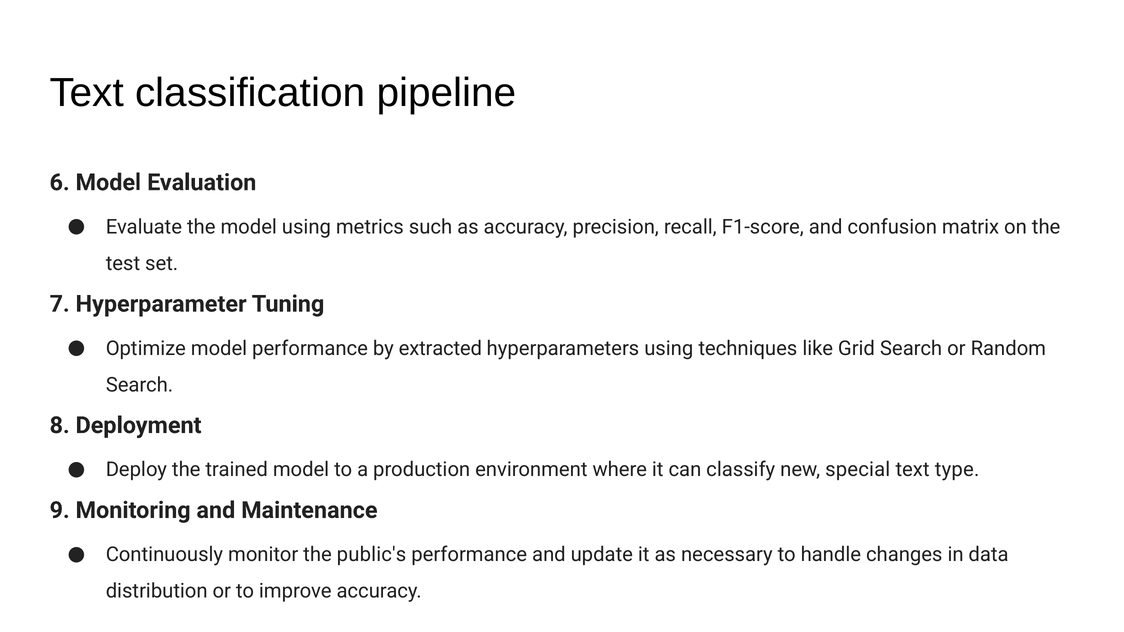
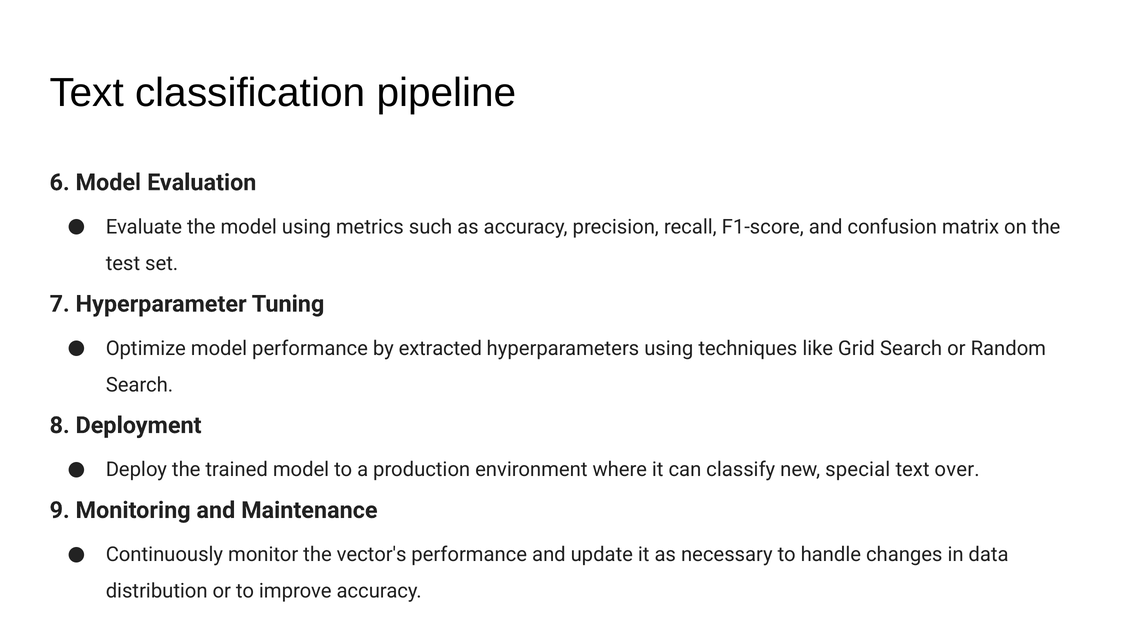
type: type -> over (957, 470)
public's: public's -> vector's (372, 555)
